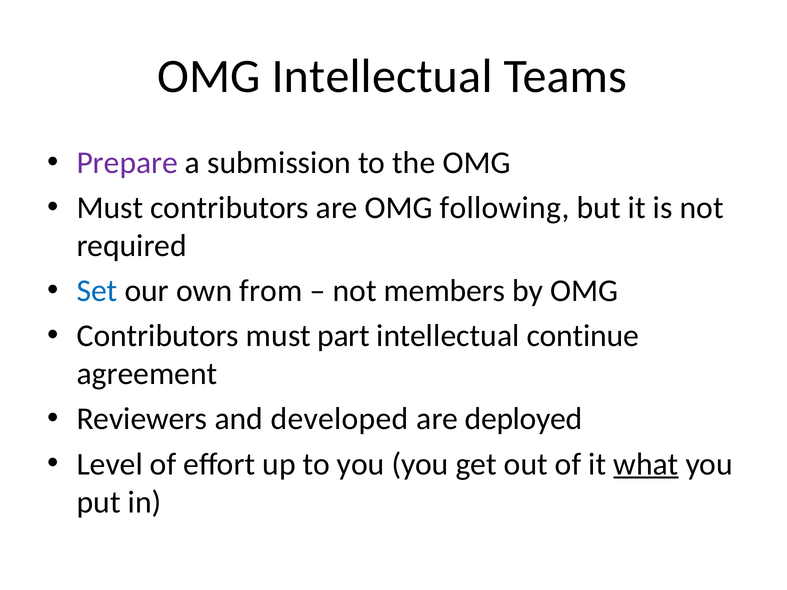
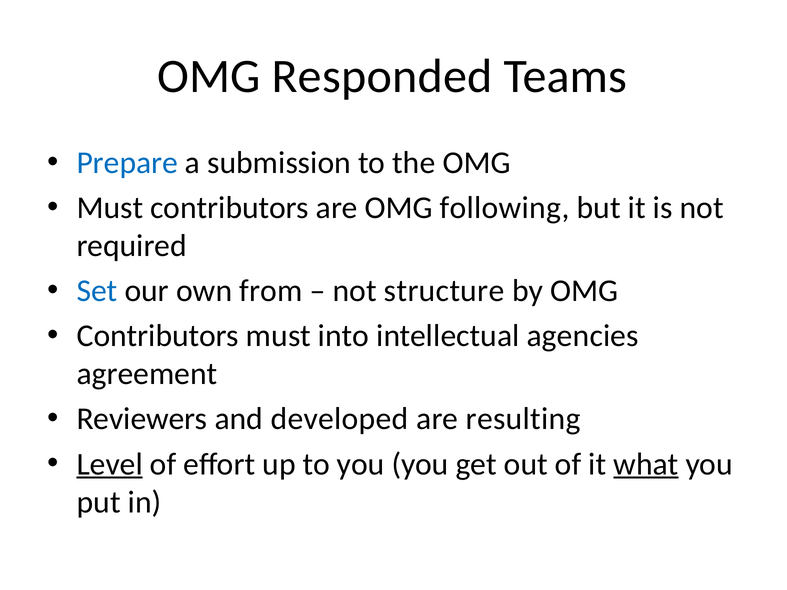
OMG Intellectual: Intellectual -> Responded (382, 76)
Prepare colour: purple -> blue (127, 163)
members: members -> structure (444, 291)
part: part -> into (343, 336)
continue: continue -> agencies (583, 336)
deployed: deployed -> resulting (523, 419)
Level underline: none -> present (110, 464)
